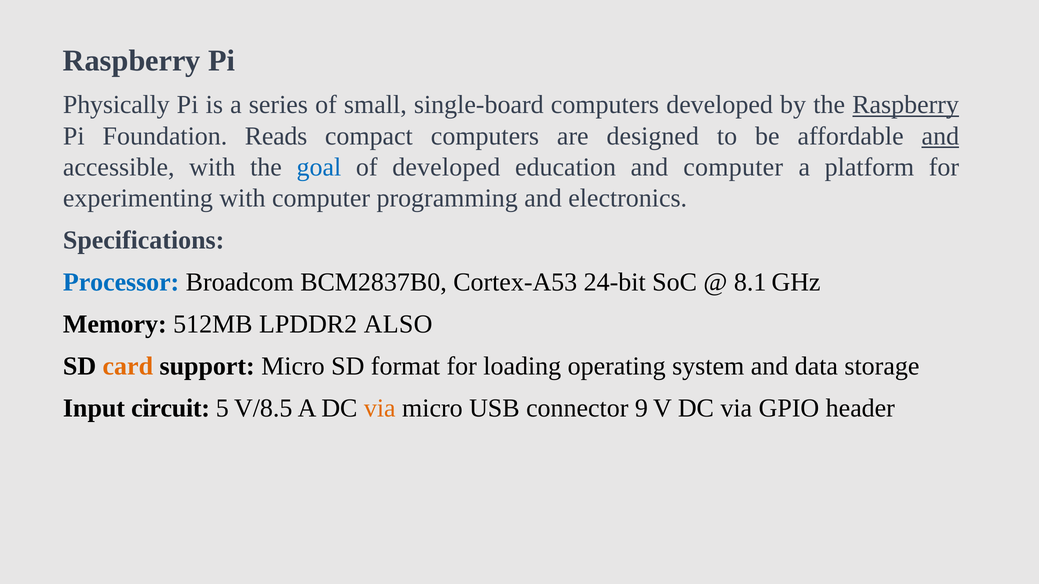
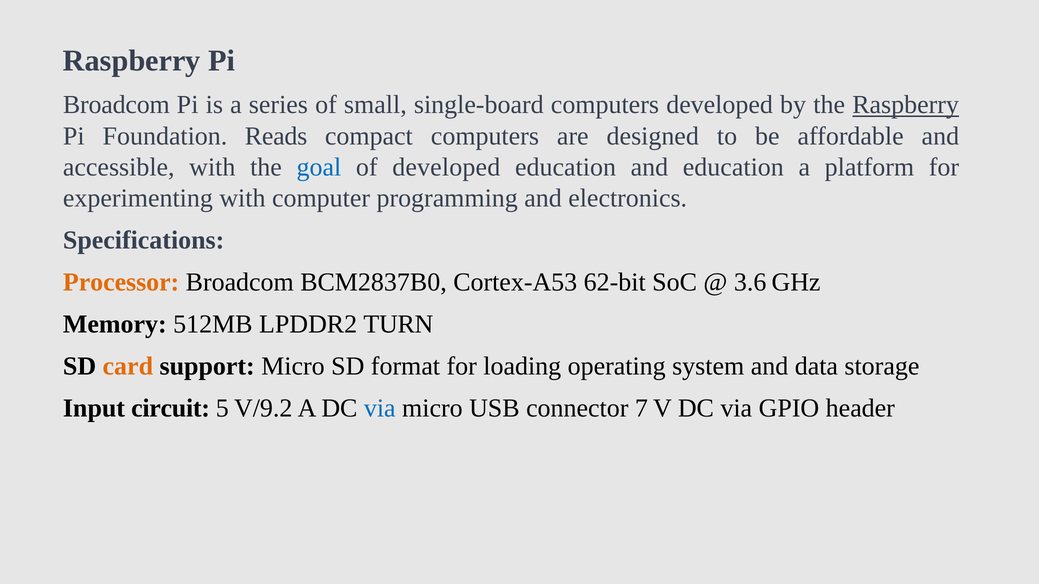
Physically: Physically -> Broadcom (116, 105)
and underline: present -> none (940, 136)
and computer: computer -> education (733, 167)
Processor colour: blue -> orange (121, 282)
24-bit: 24-bit -> 62-bit (615, 282)
8.1: 8.1 -> 3.6 (750, 282)
ALSO: ALSO -> TURN (398, 324)
V/8.5: V/8.5 -> V/9.2 (263, 408)
via colour: orange -> blue (380, 408)
9: 9 -> 7 (641, 408)
